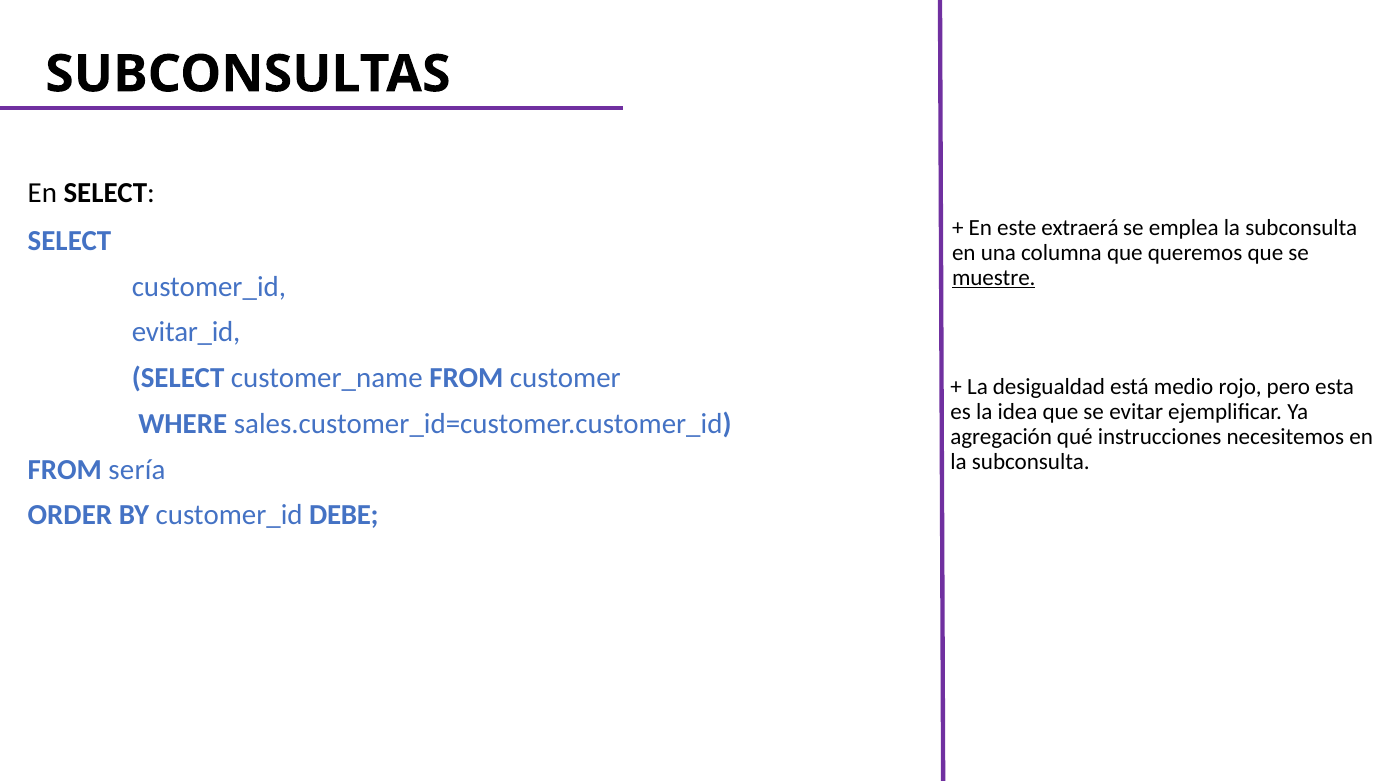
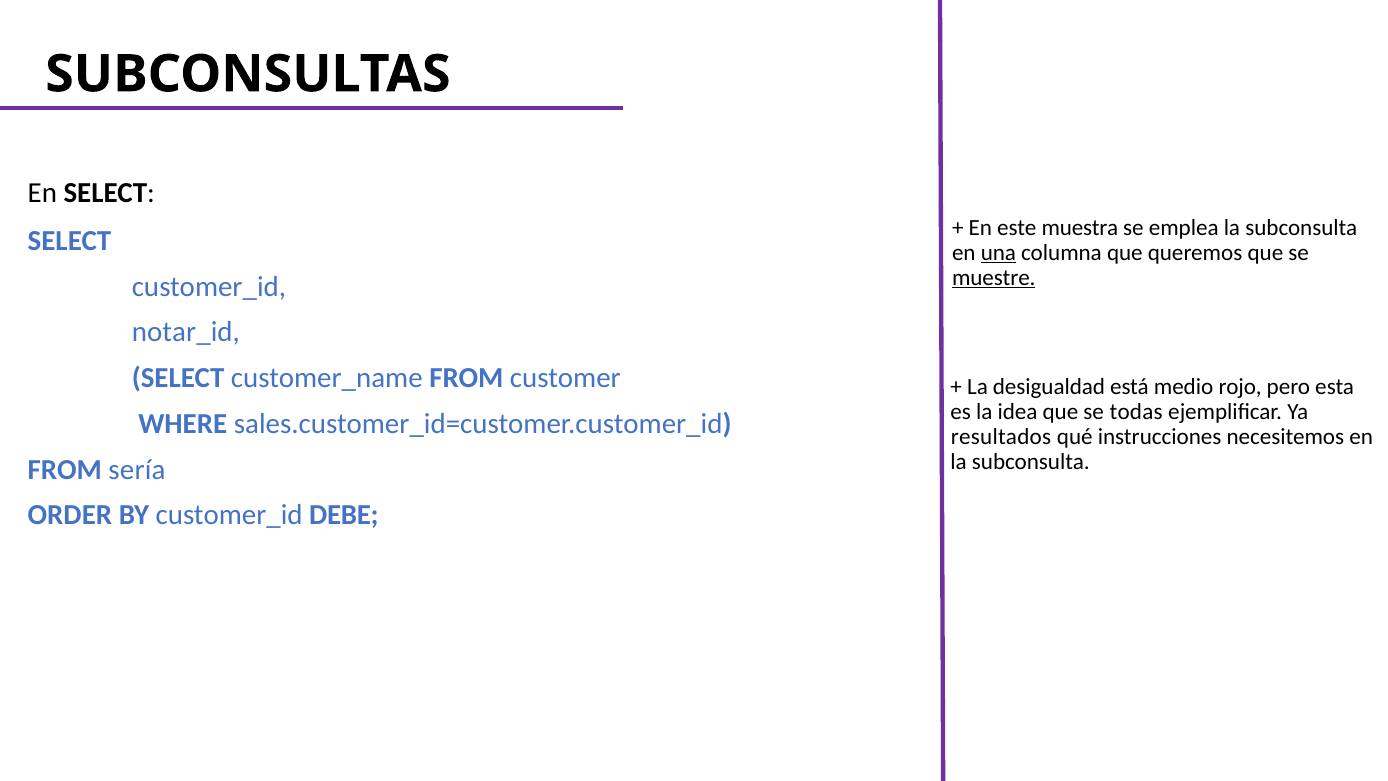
extraerá: extraerá -> muestra (1080, 228)
una underline: none -> present (998, 253)
evitar_id: evitar_id -> notar_id (186, 332)
evitar: evitar -> todas (1136, 411)
agregación: agregación -> resultados (1001, 436)
